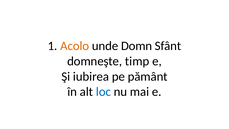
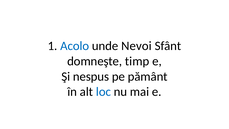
Acolo colour: orange -> blue (75, 46)
Domn: Domn -> Nevoi (136, 46)
iubirea: iubirea -> nespus (91, 76)
